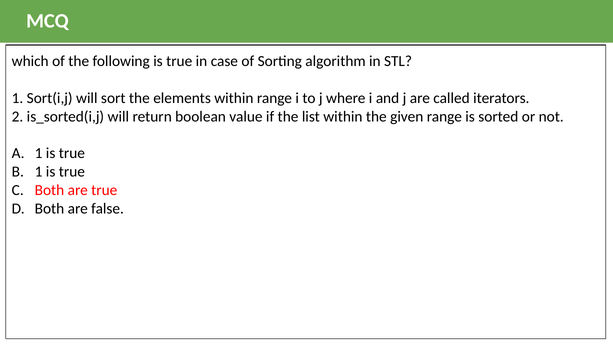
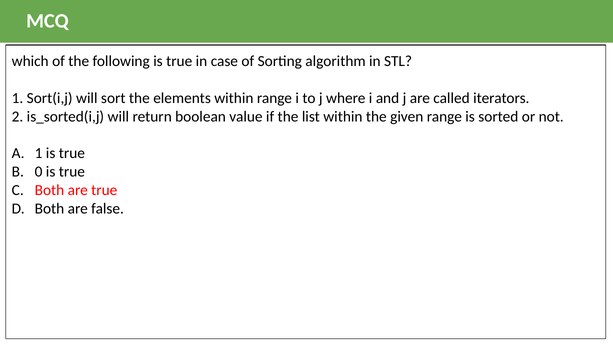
1: 1 -> 0 (39, 172)
